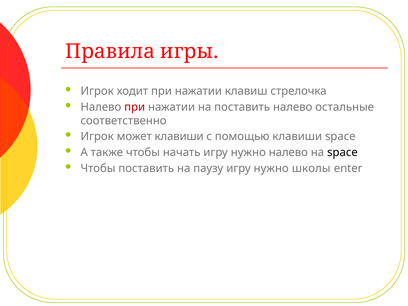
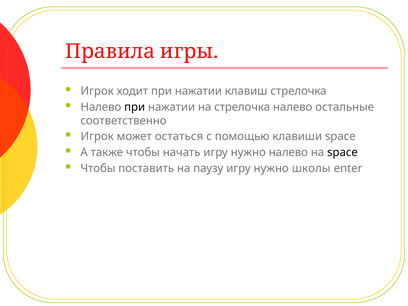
при colour: red -> black (135, 107)
на поставить: поставить -> стрелочка (242, 107)
может клавиши: клавиши -> остаться (179, 137)
